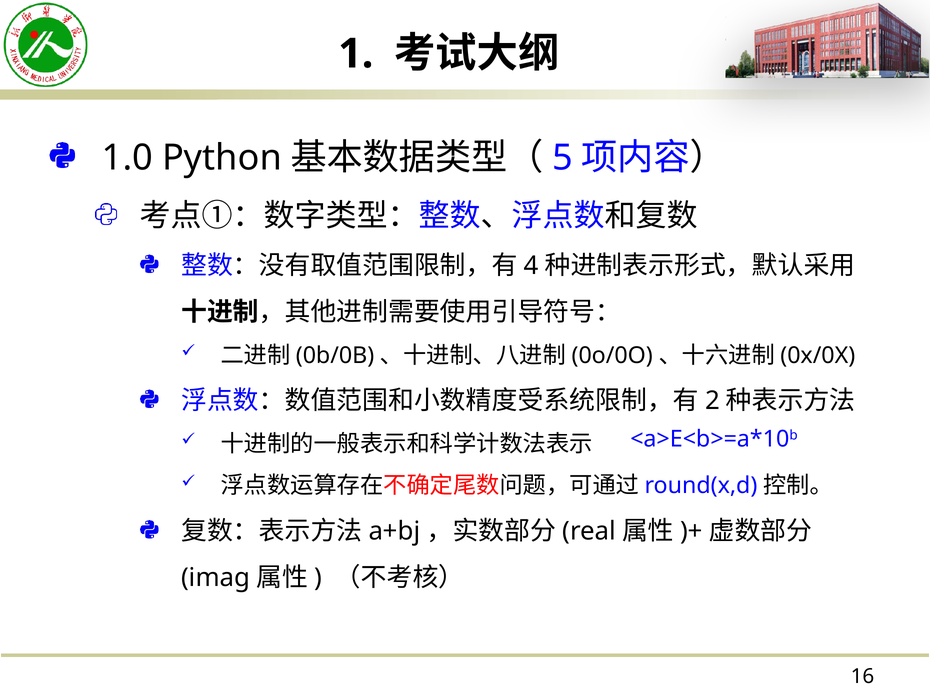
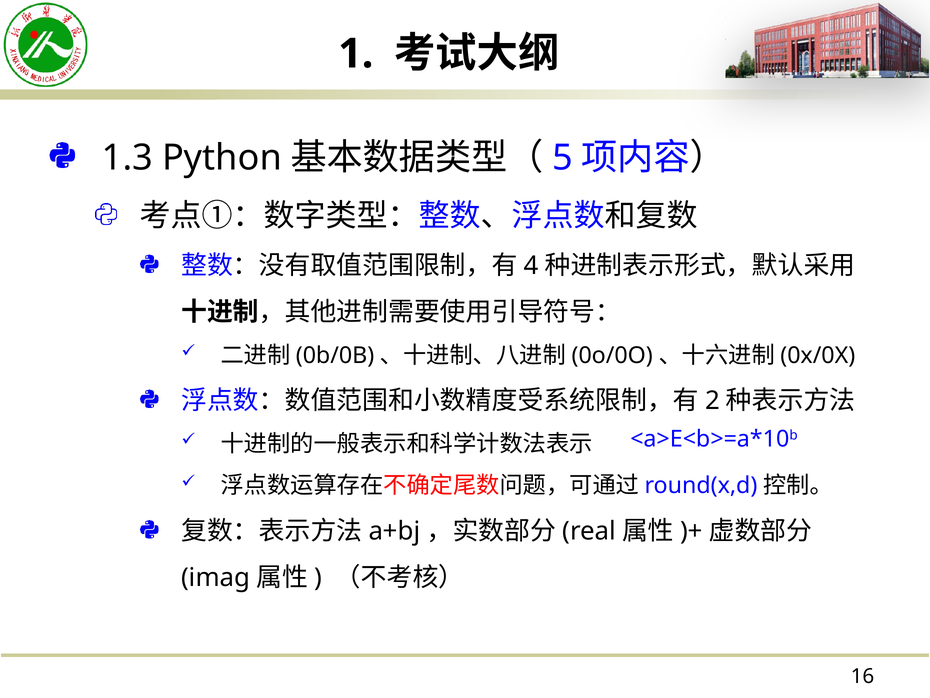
1.0: 1.0 -> 1.3 (127, 158)
